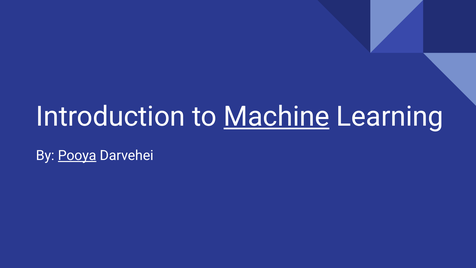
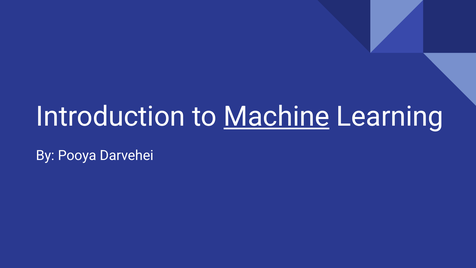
Pooya underline: present -> none (77, 155)
